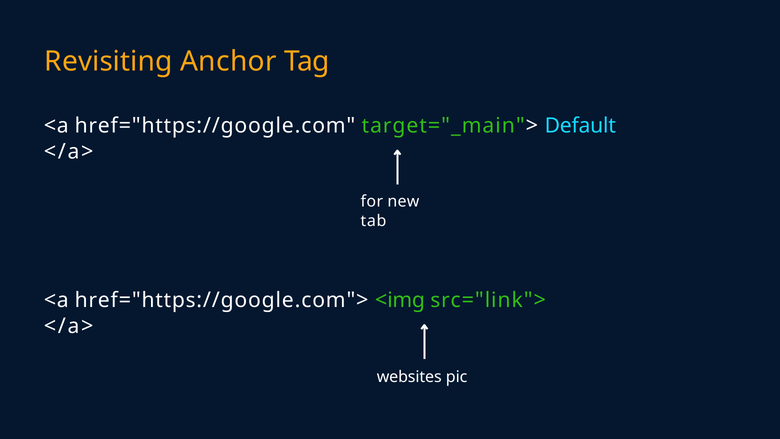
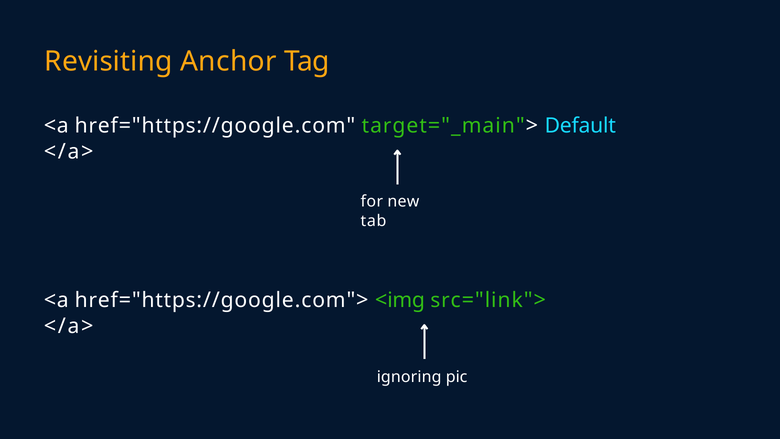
websites: websites -> ignoring (409, 377)
